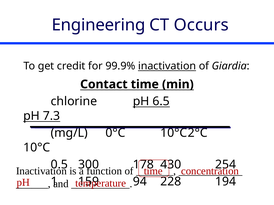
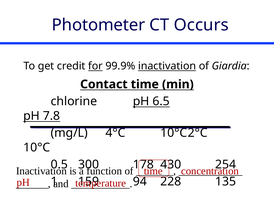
Engineering: Engineering -> Photometer (98, 25)
for underline: none -> present (95, 66)
7.3: 7.3 -> 7.8 (52, 116)
0°C: 0°C -> 4°C (115, 133)
194: 194 -> 135 (226, 182)
